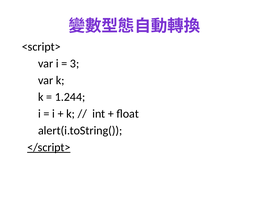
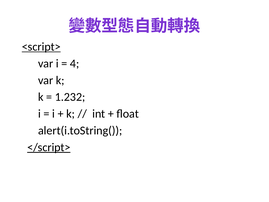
<script> underline: none -> present (41, 47)
3: 3 -> 4 (75, 63)
1.244: 1.244 -> 1.232 (70, 97)
